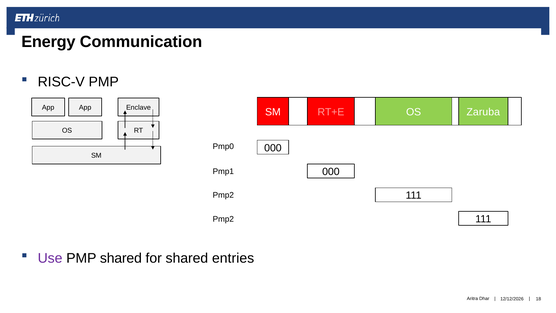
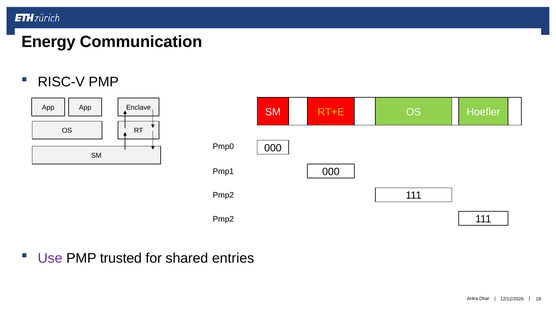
RT+E colour: pink -> yellow (331, 112)
Zaruba: Zaruba -> Hoefler (483, 112)
PMP shared: shared -> trusted (121, 258)
